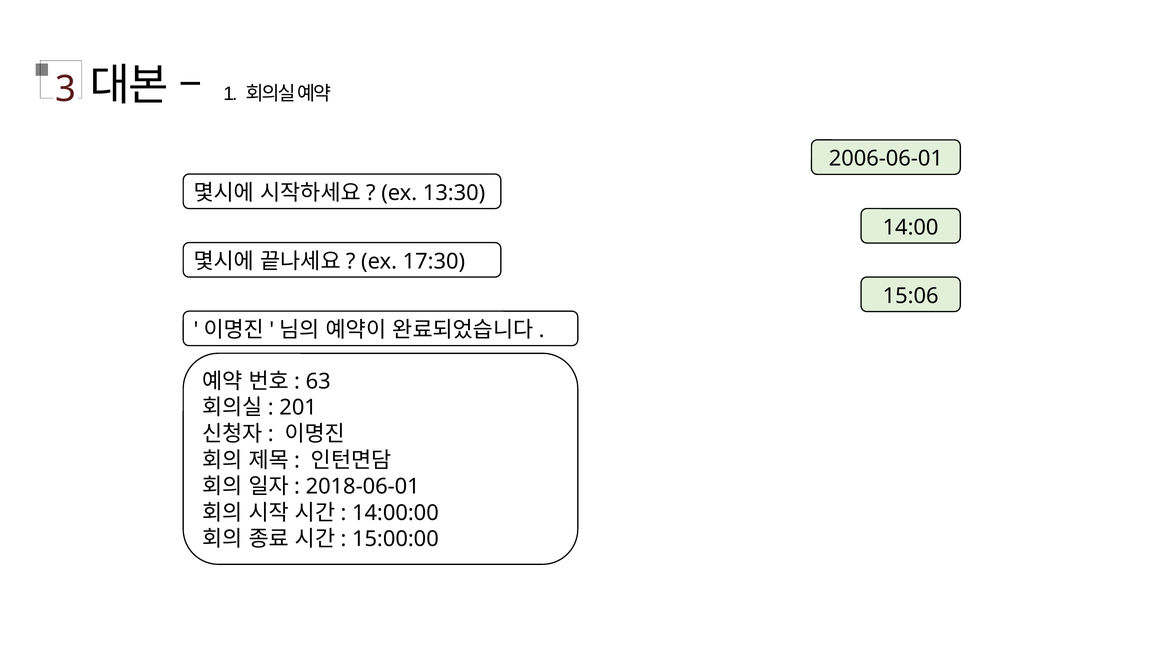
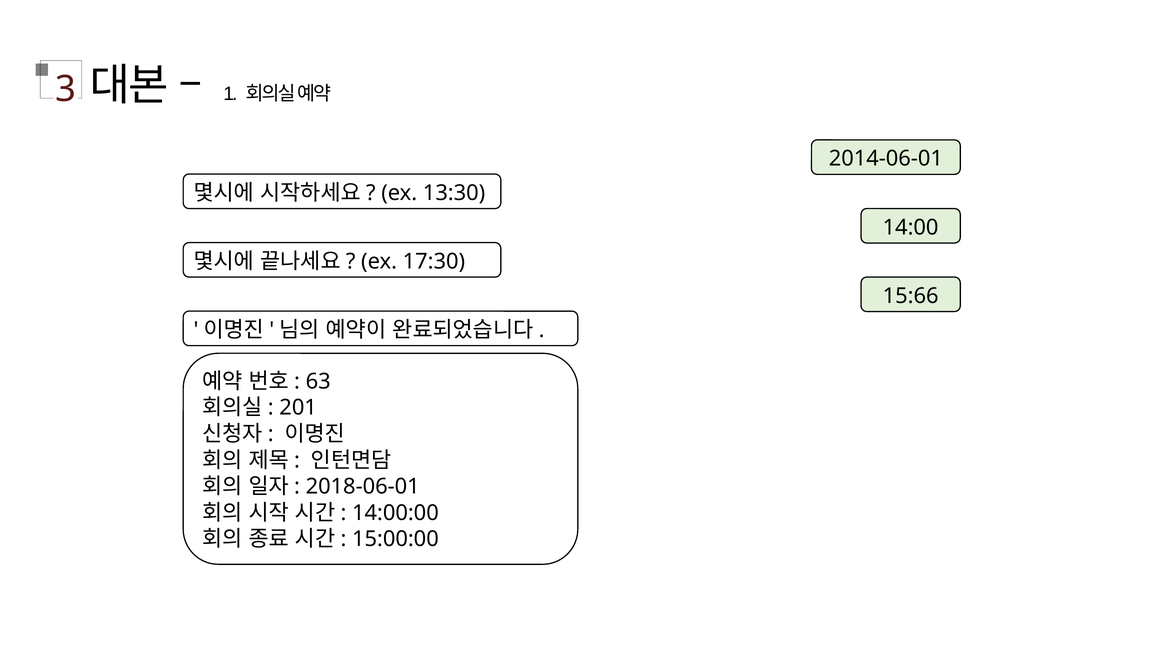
2006-06-01: 2006-06-01 -> 2014-06-01 (886, 159)
15:06: 15:06 -> 15:66 (911, 296)
